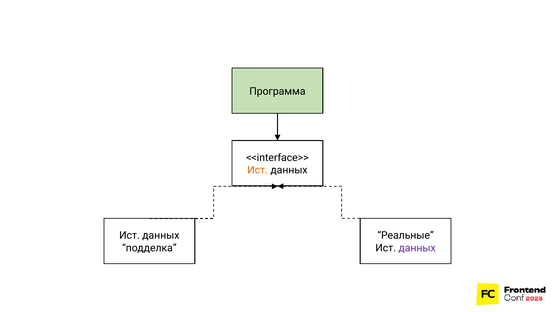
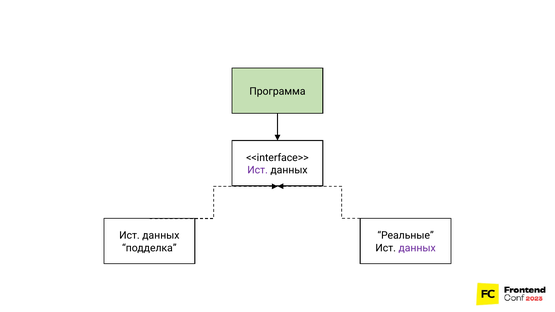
Ист colour: orange -> purple (258, 170)
